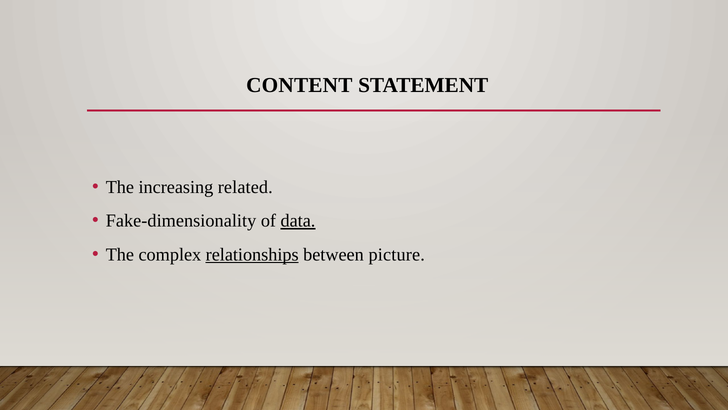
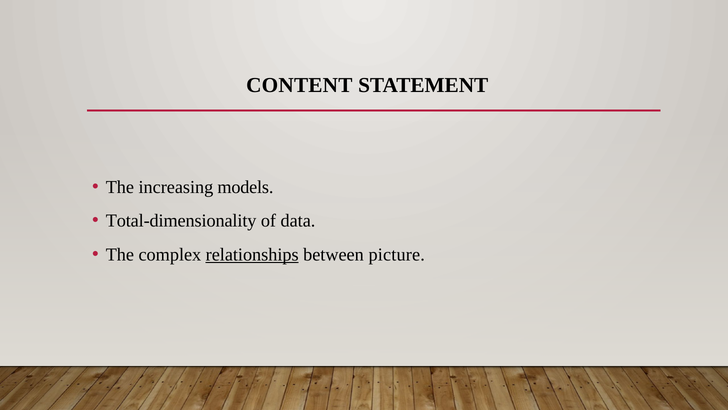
related: related -> models (245, 187)
Fake-dimensionality: Fake-dimensionality -> Total-dimensionality (181, 221)
data underline: present -> none (298, 221)
